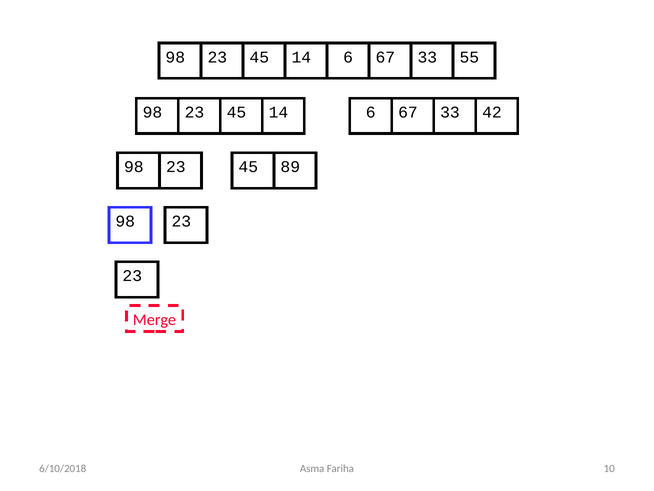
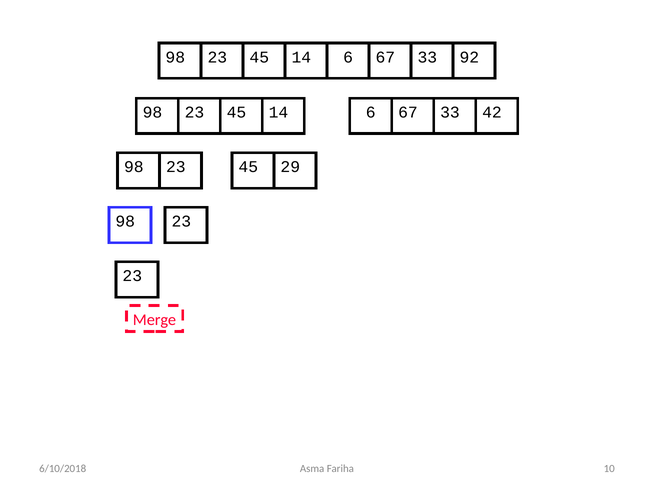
55: 55 -> 92 (469, 57)
89: 89 -> 29 (290, 167)
